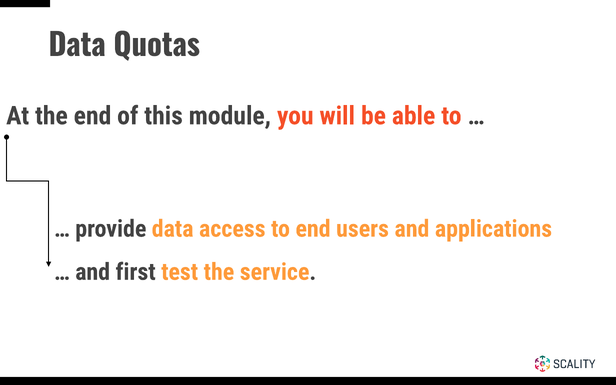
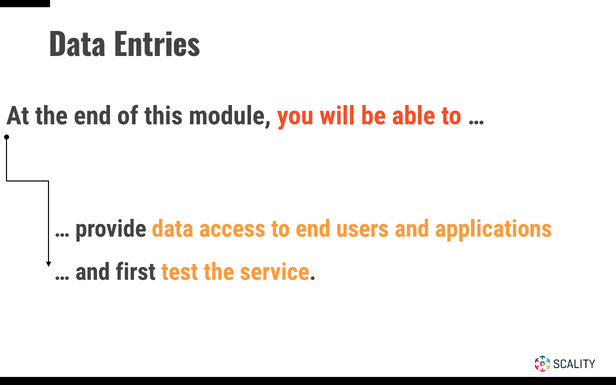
Quotas: Quotas -> Entries (157, 46)
